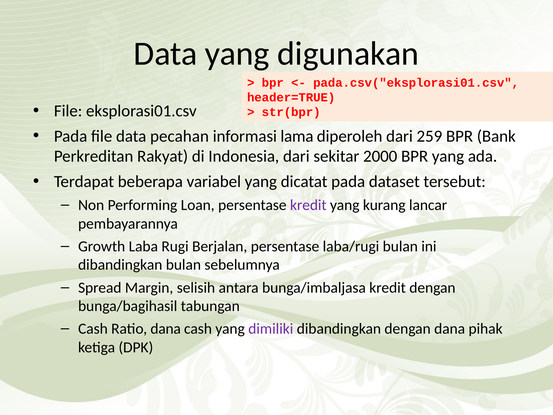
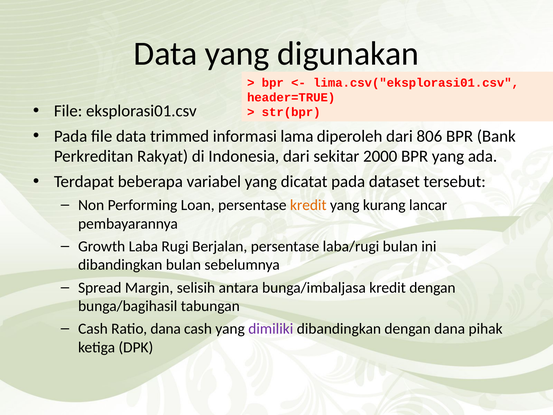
pada.csv("eksplorasi01.csv: pada.csv("eksplorasi01.csv -> lima.csv("eksplorasi01.csv (416, 83)
pecahan: pecahan -> trimmed (180, 136)
259: 259 -> 806 (429, 136)
kredit colour: purple -> orange (308, 205)
